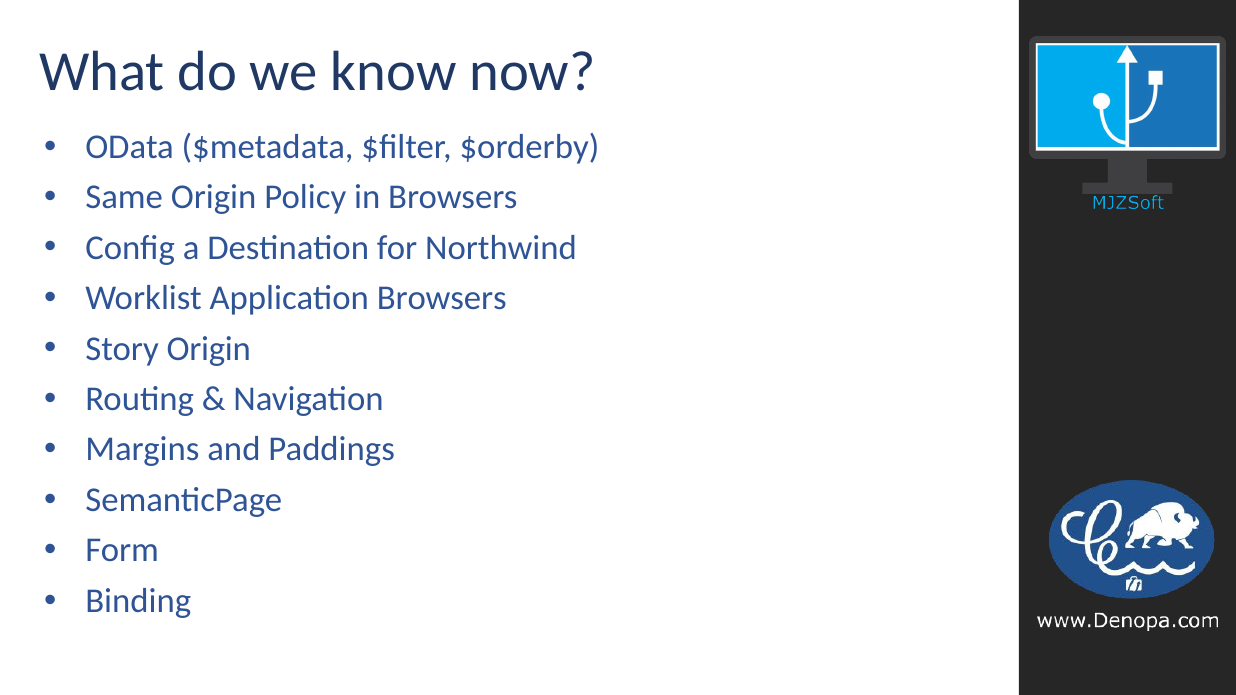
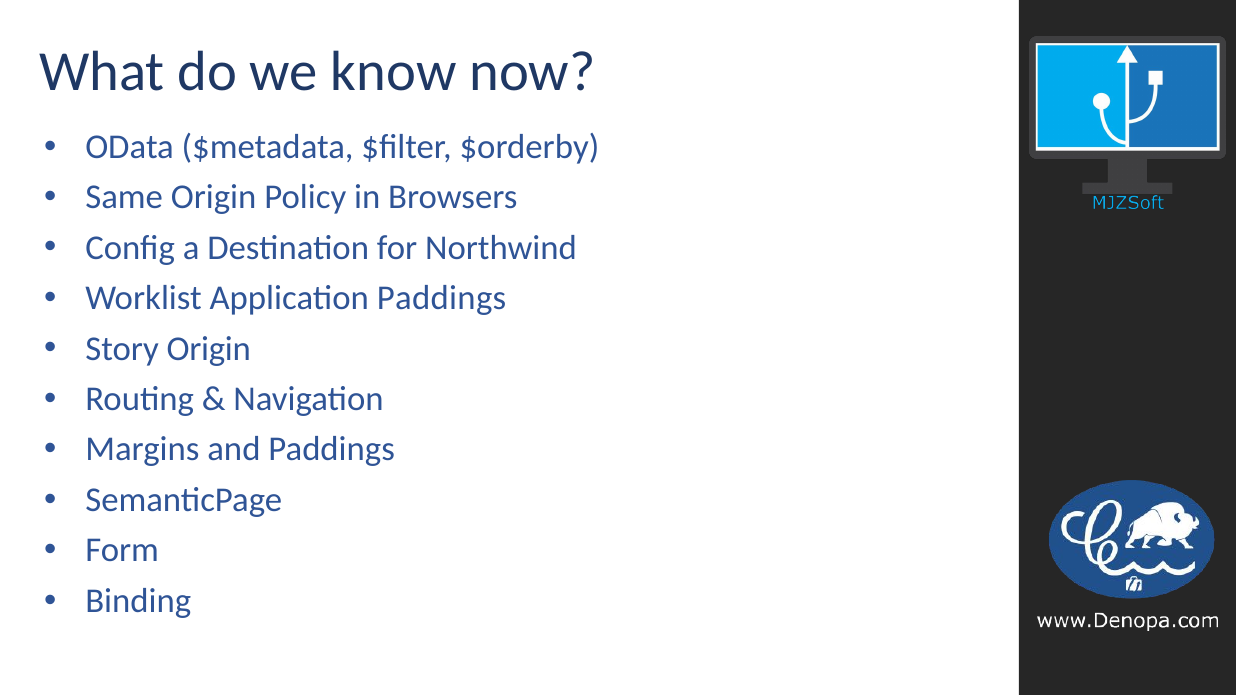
Application Browsers: Browsers -> Paddings (442, 298)
